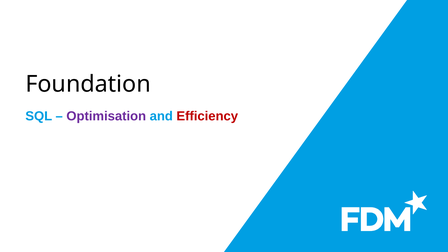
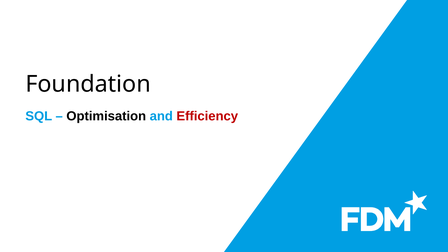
Optimisation colour: purple -> black (106, 116)
